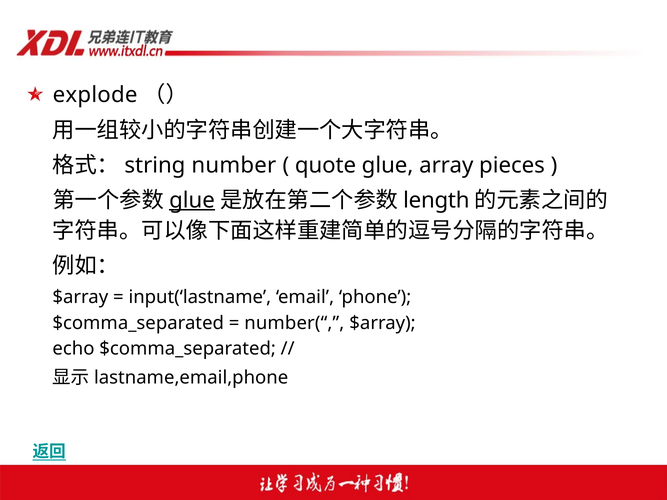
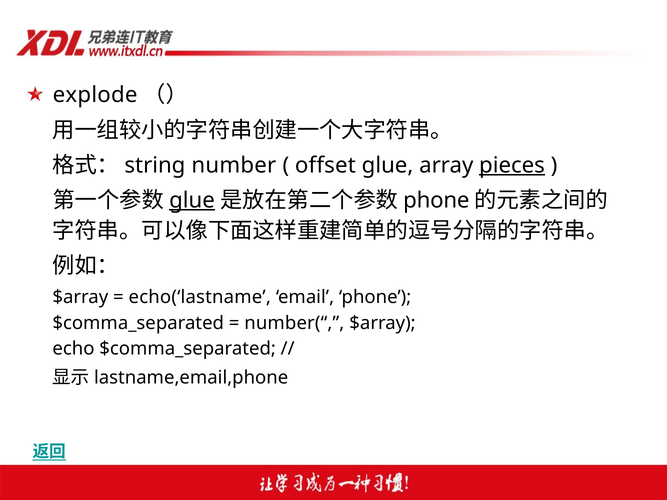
quote: quote -> offset (325, 165)
pieces underline: none -> present (512, 165)
length: length -> phone (436, 200)
input(‘lastname: input(‘lastname -> echo(‘lastname (200, 297)
